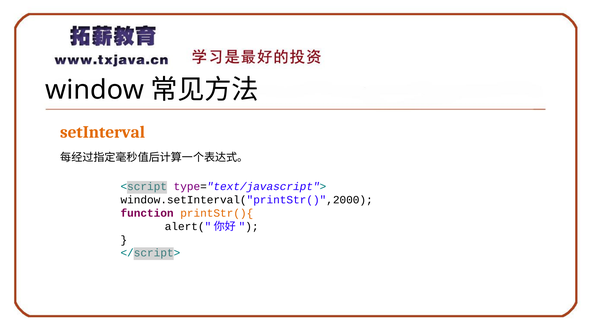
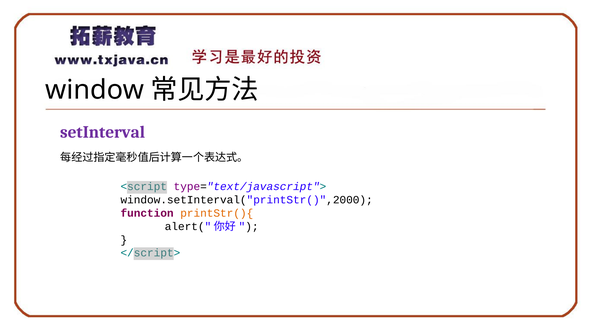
setInterval colour: orange -> purple (103, 132)
